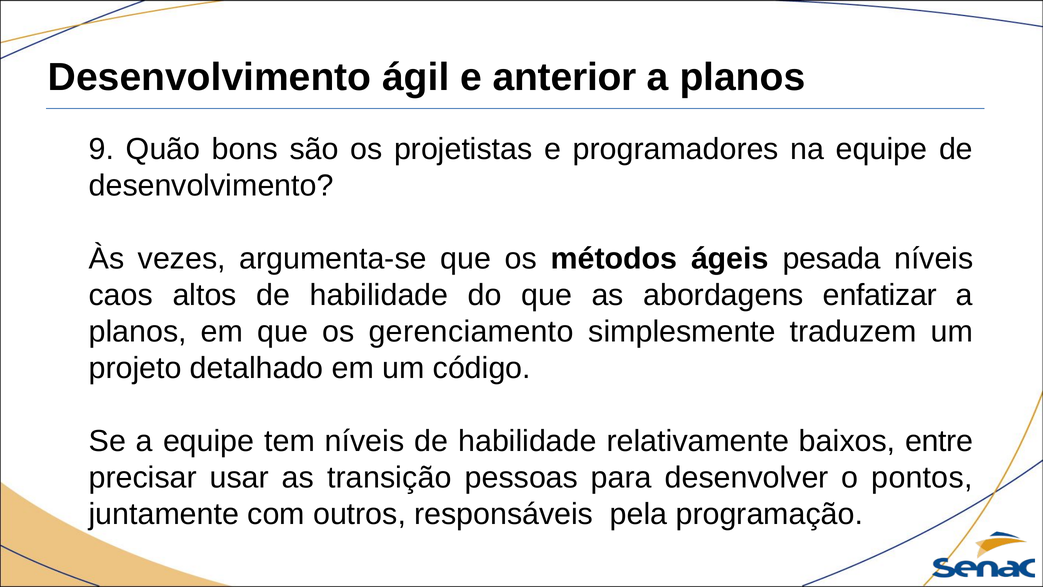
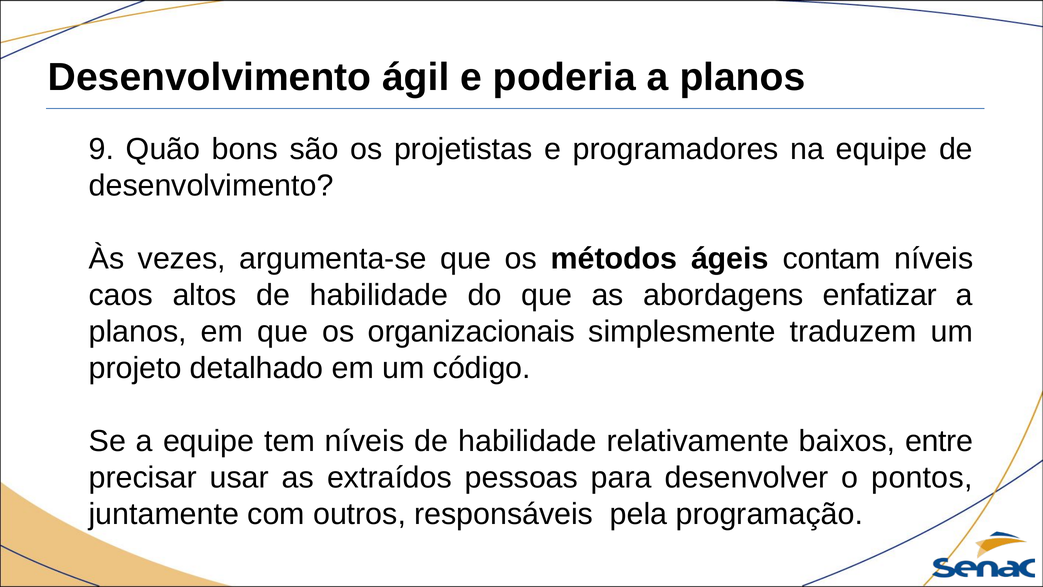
anterior: anterior -> poderia (564, 77)
pesada: pesada -> contam (832, 258)
gerenciamento: gerenciamento -> organizacionais (471, 332)
transição: transição -> extraídos (389, 478)
